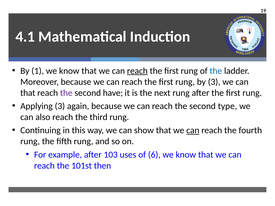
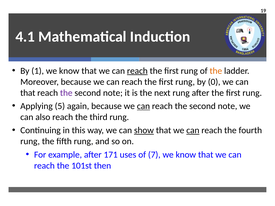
the colour: blue -> orange (216, 71)
by 3: 3 -> 0 (214, 82)
have: have -> note (113, 93)
Applying 3: 3 -> 5 (60, 106)
can underline: none -> present (143, 106)
type: type -> note (228, 106)
show underline: none -> present (144, 130)
103: 103 -> 171 (111, 155)
6: 6 -> 7 (154, 155)
